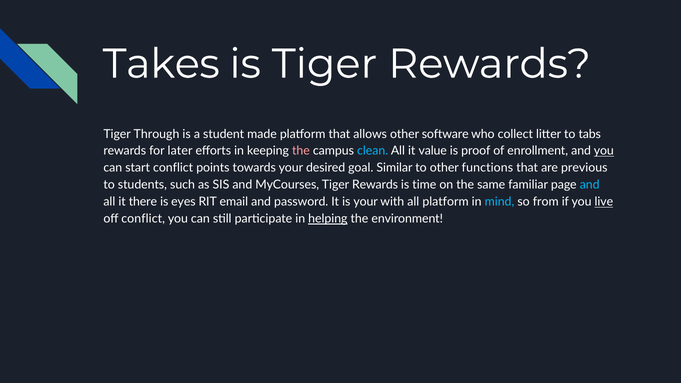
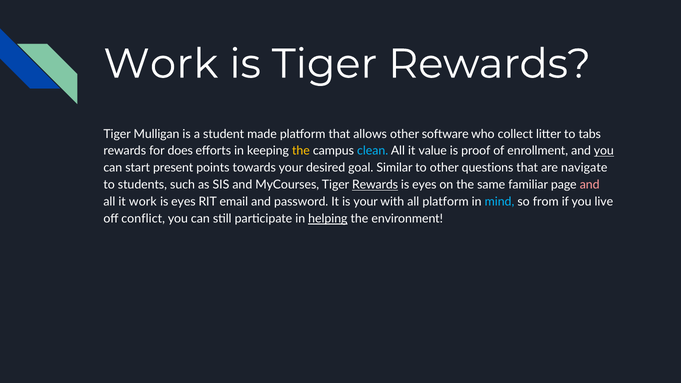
Takes: Takes -> Work (161, 64)
Through: Through -> Mulligan (157, 134)
later: later -> does (180, 151)
the colour: pink -> yellow (301, 151)
start conflict: conflict -> present (173, 168)
functions: functions -> questions (488, 168)
previous: previous -> navigate (584, 168)
Rewards underline: none -> present (375, 185)
time: time -> eyes (424, 185)
and colour: light blue -> pink (590, 185)
it there: there -> work (143, 202)
live underline: present -> none (604, 202)
